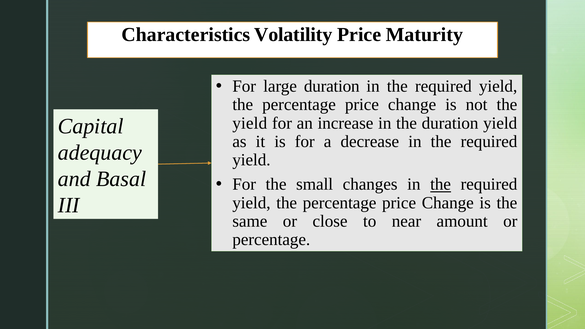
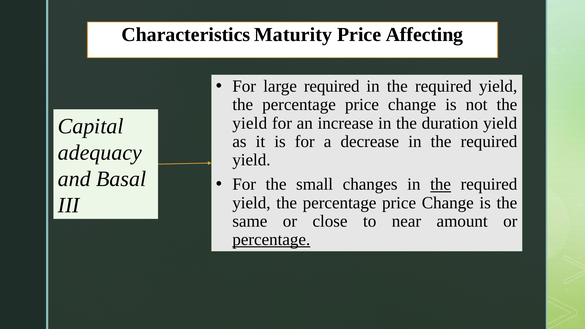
Volatility: Volatility -> Maturity (293, 35)
Maturity: Maturity -> Affecting (424, 35)
large duration: duration -> required (332, 86)
percentage underline: none -> present (271, 240)
